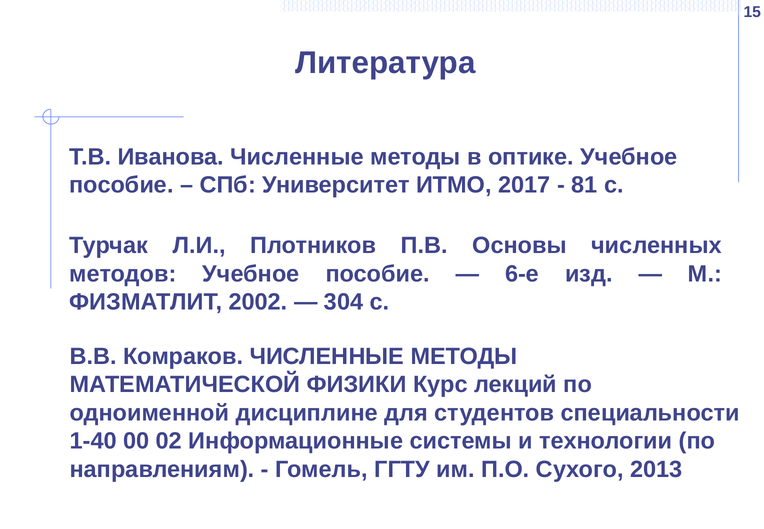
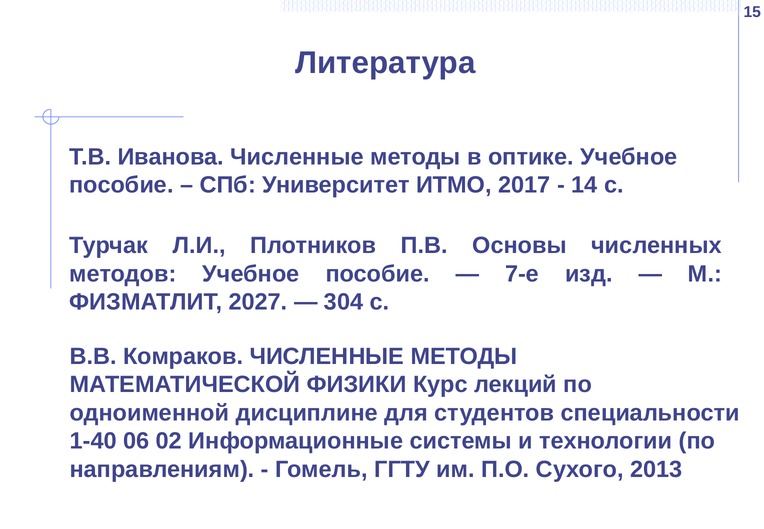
81: 81 -> 14 (584, 185)
6-е: 6-е -> 7-е (522, 274)
2002: 2002 -> 2027 (258, 302)
00: 00 -> 06 (136, 441)
